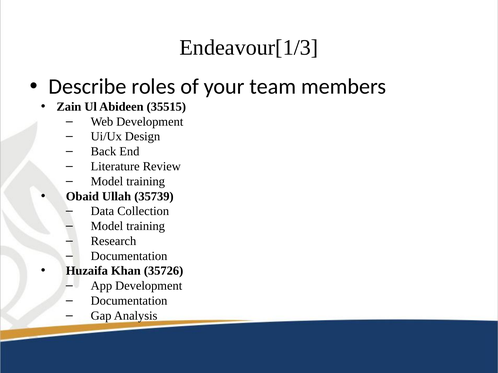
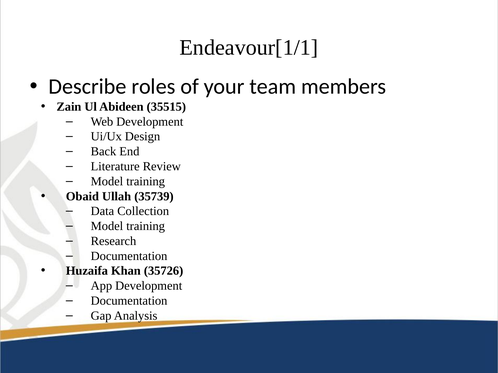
Endeavour[1/3: Endeavour[1/3 -> Endeavour[1/1 (249, 48)
